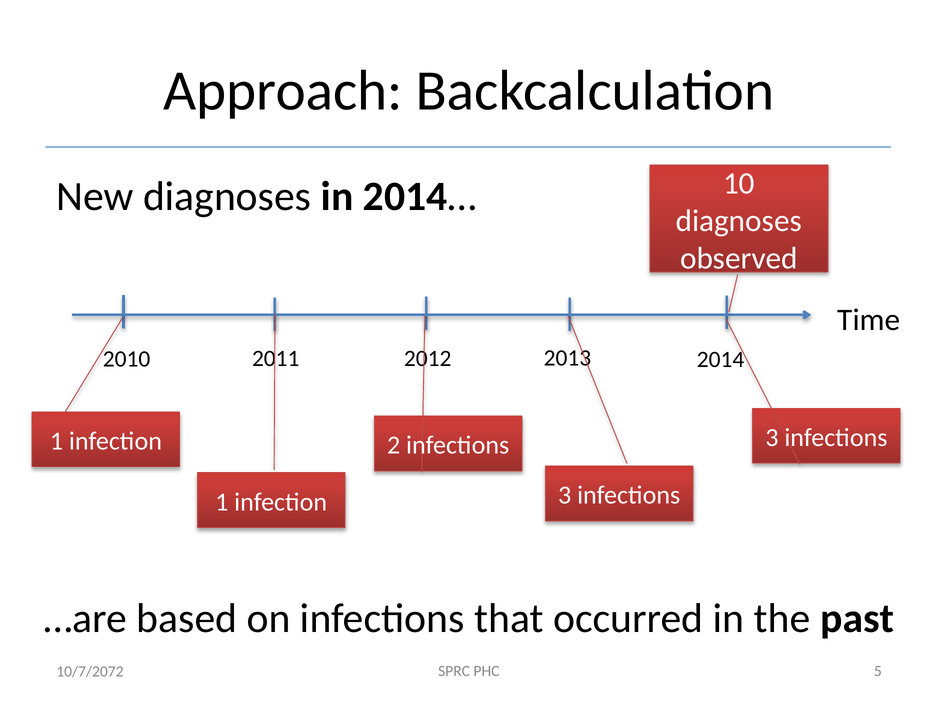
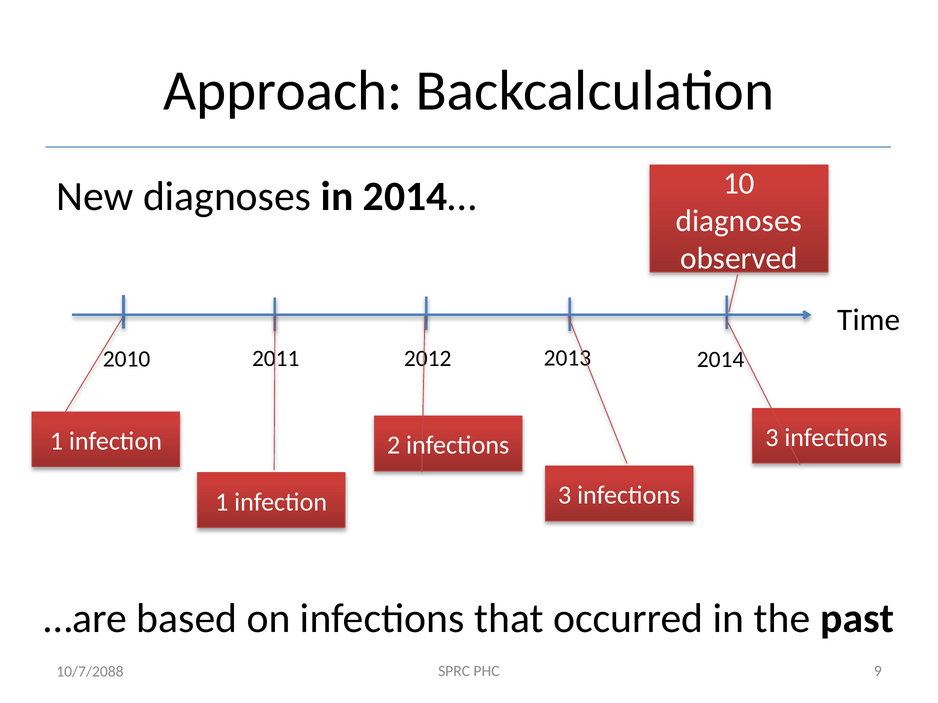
5: 5 -> 9 (878, 672)
10/7/2072: 10/7/2072 -> 10/7/2088 (90, 672)
